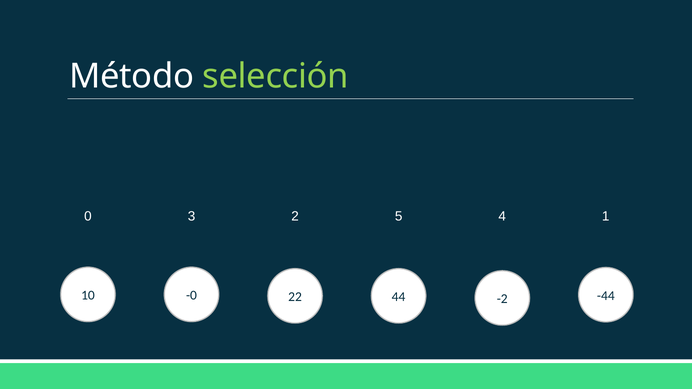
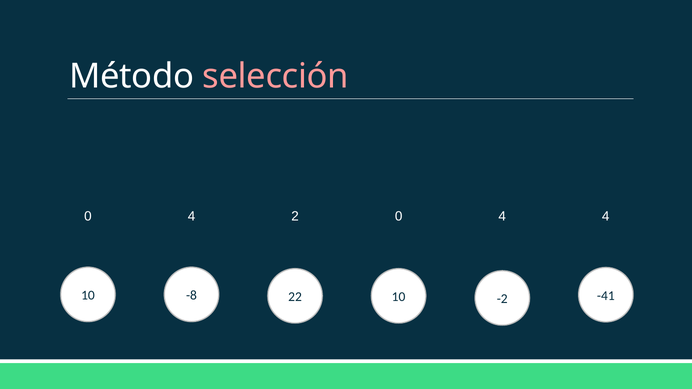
selección colour: light green -> pink (275, 77)
3: 3 -> 4 (192, 217)
2 5: 5 -> 0 (399, 217)
4 1: 1 -> 4 (606, 217)
-0: -0 -> -8 (191, 296)
22 44: 44 -> 10 (399, 297)
-44: -44 -> -41 (606, 296)
